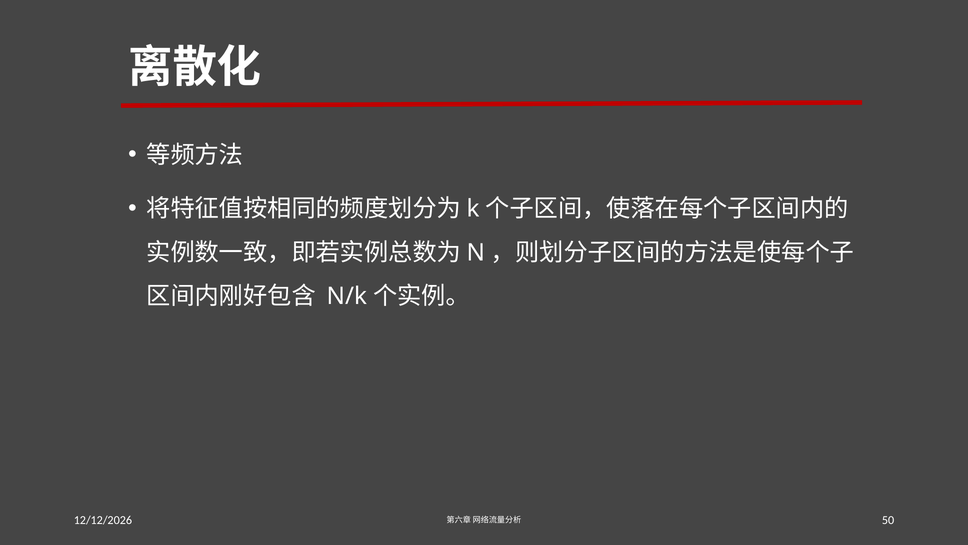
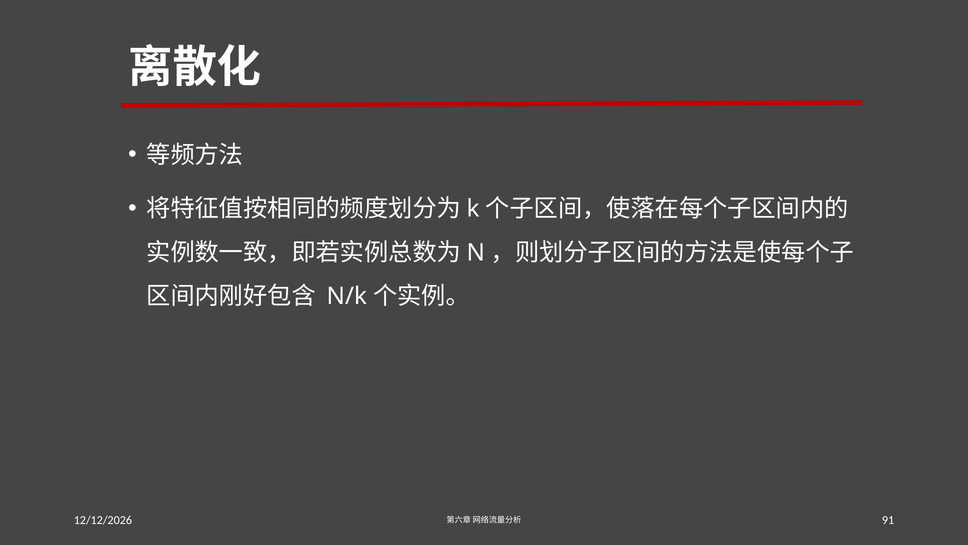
50: 50 -> 91 (888, 520)
